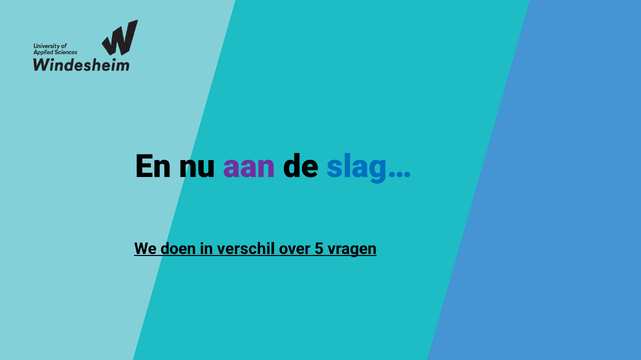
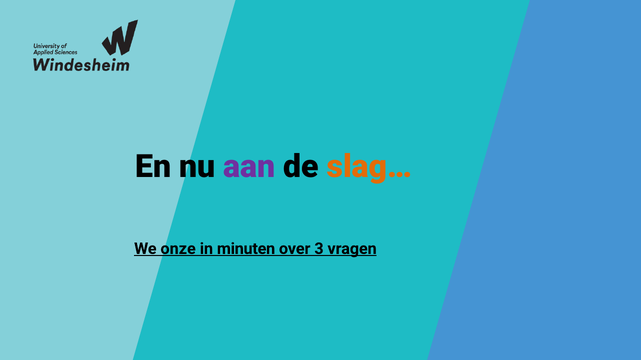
slag… colour: blue -> orange (369, 167)
doen: doen -> onze (178, 249)
verschil: verschil -> minuten (246, 249)
5: 5 -> 3 (319, 249)
